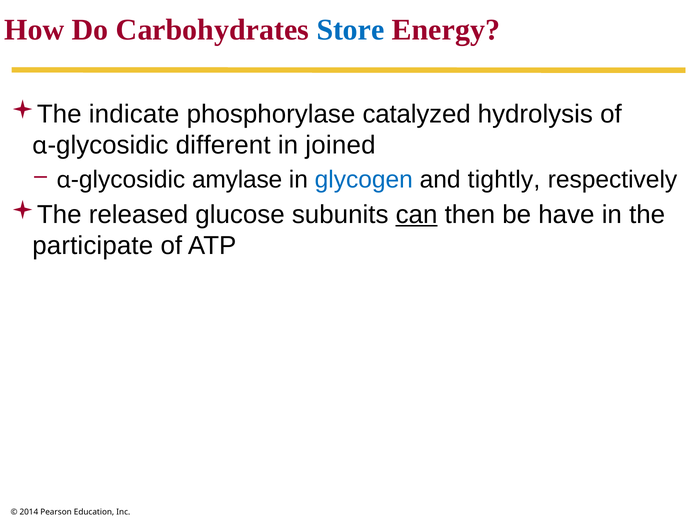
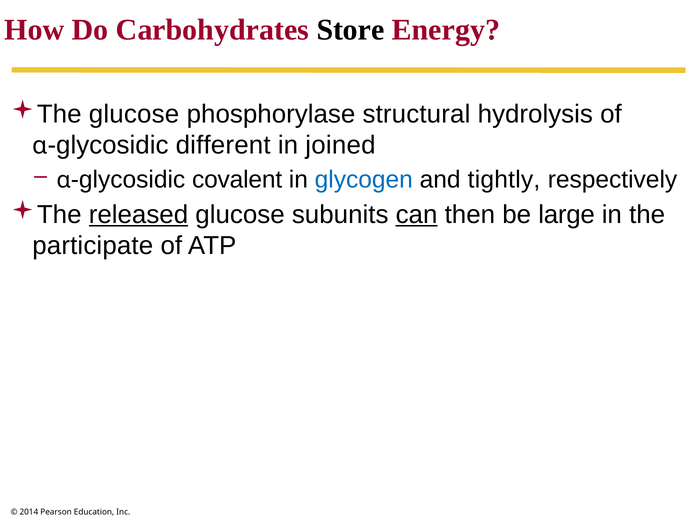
Store colour: blue -> black (350, 30)
The indicate: indicate -> glucose (134, 114)
catalyzed: catalyzed -> structural (416, 114)
amylase: amylase -> covalent (237, 179)
released underline: none -> present (138, 215)
have: have -> large (567, 215)
